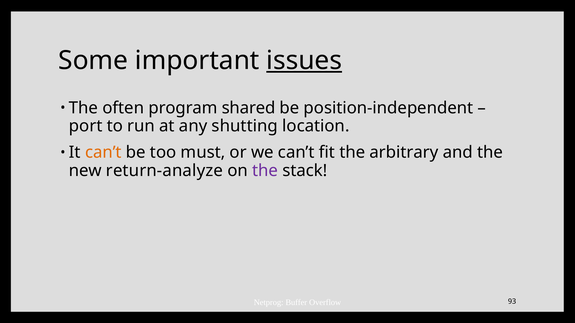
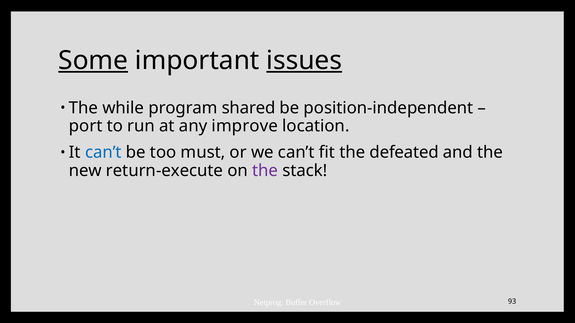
Some underline: none -> present (93, 61)
often: often -> while (123, 108)
shutting: shutting -> improve (245, 126)
can’t colour: orange -> blue (103, 153)
arbitrary: arbitrary -> defeated (404, 153)
return-analyze: return-analyze -> return-execute (165, 171)
